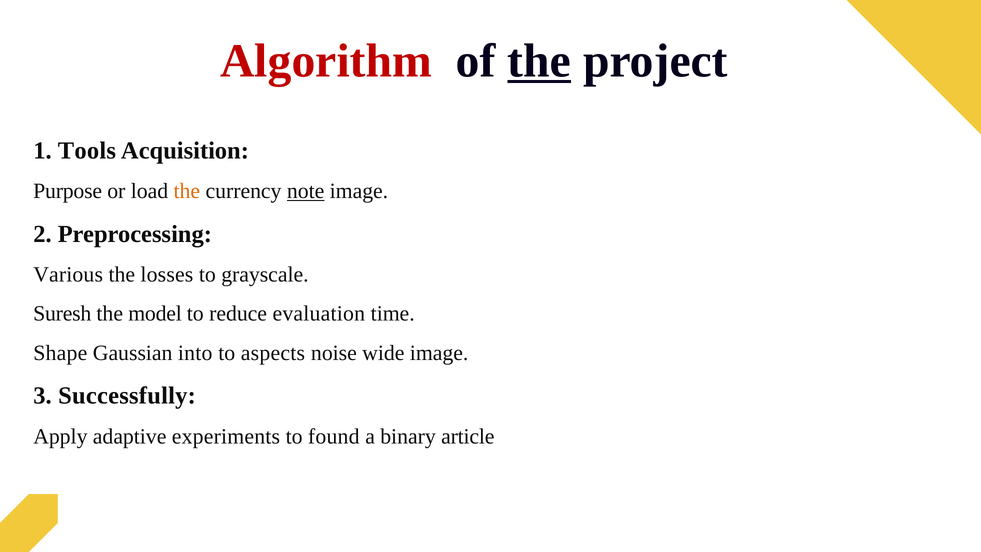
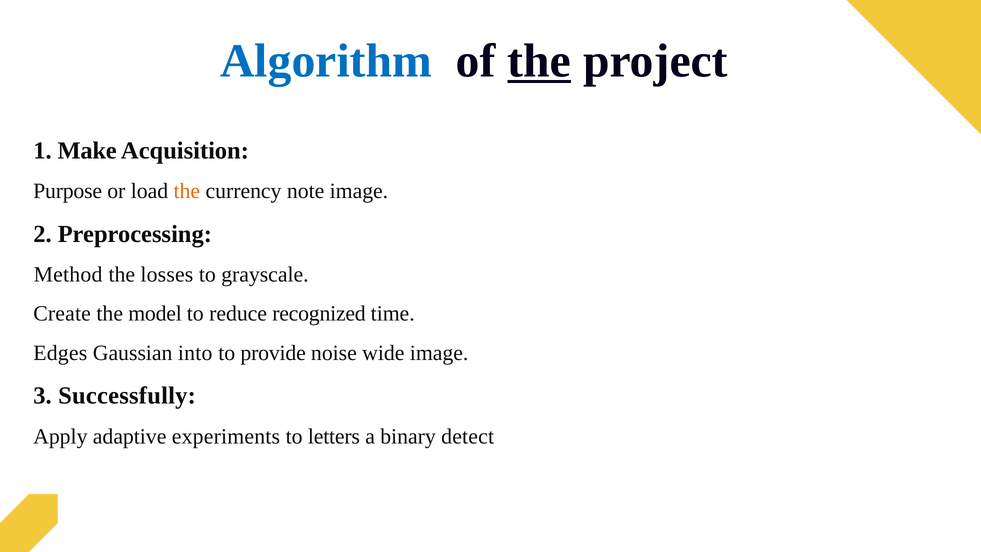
Algorithm colour: red -> blue (326, 61)
Tools: Tools -> Make (87, 150)
note underline: present -> none (306, 191)
Various: Various -> Method (68, 274)
Suresh: Suresh -> Create (62, 314)
evaluation: evaluation -> recognized (319, 314)
Shape: Shape -> Edges (60, 353)
aspects: aspects -> provide (273, 353)
found: found -> letters (334, 436)
article: article -> detect (468, 436)
